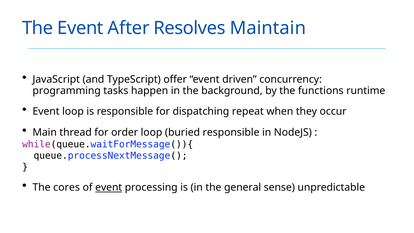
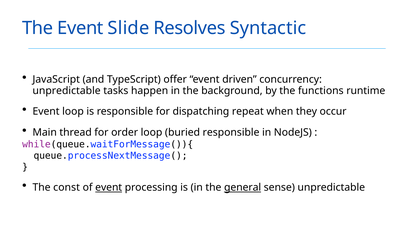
After: After -> Slide (129, 28)
Maintain: Maintain -> Syntactic (268, 28)
programming: programming -> unpredictable (67, 91)
cores: cores -> const (67, 187)
general underline: none -> present (243, 187)
